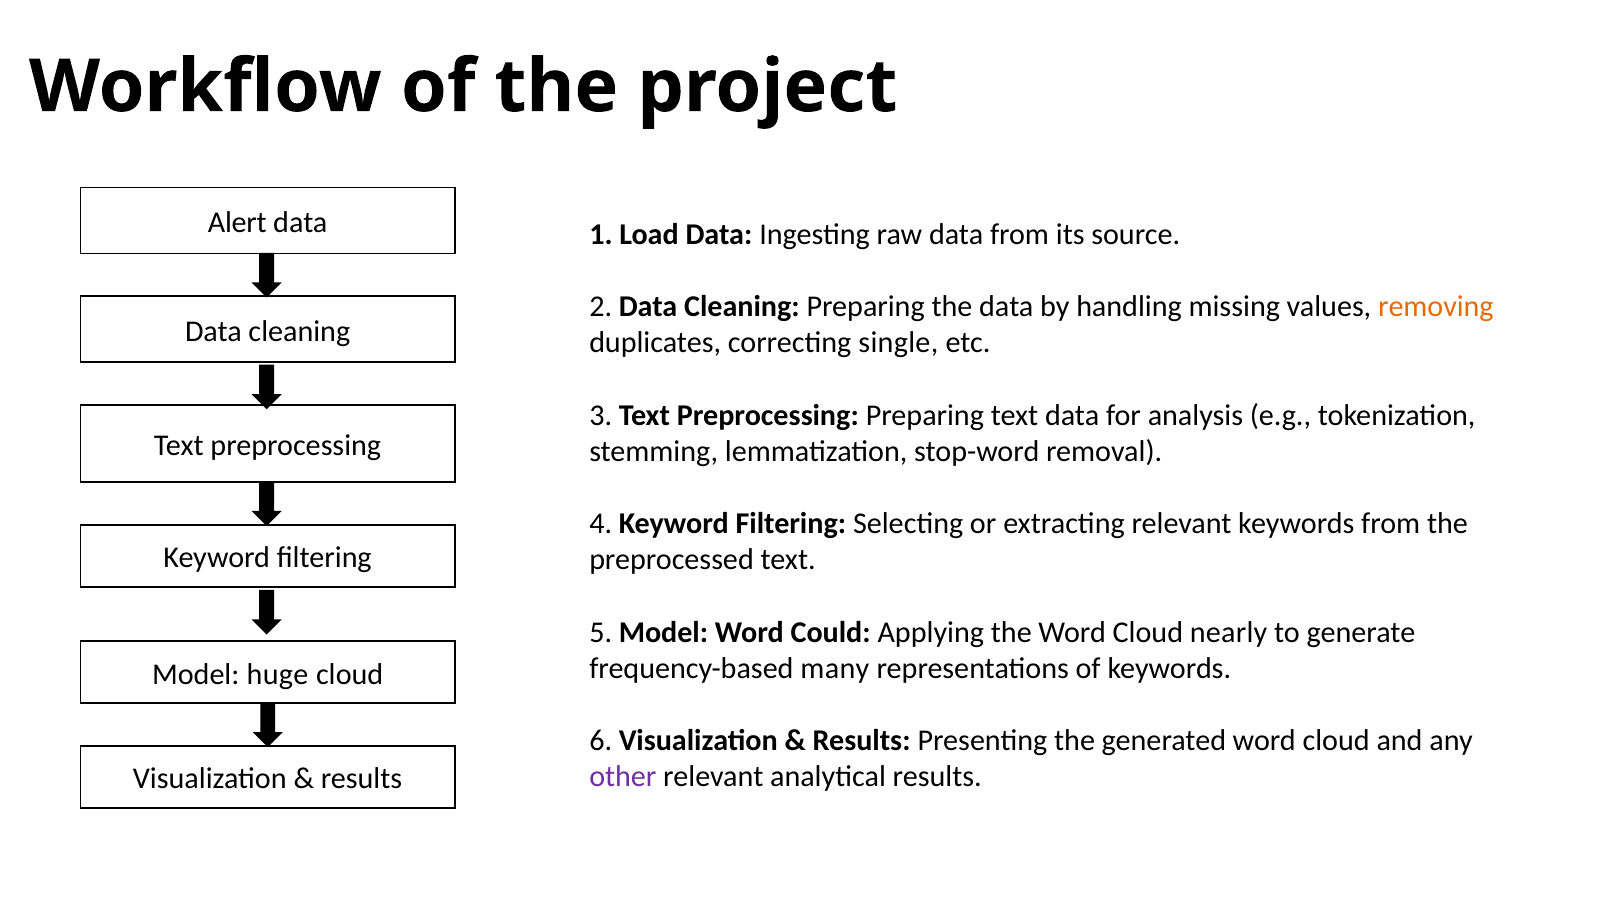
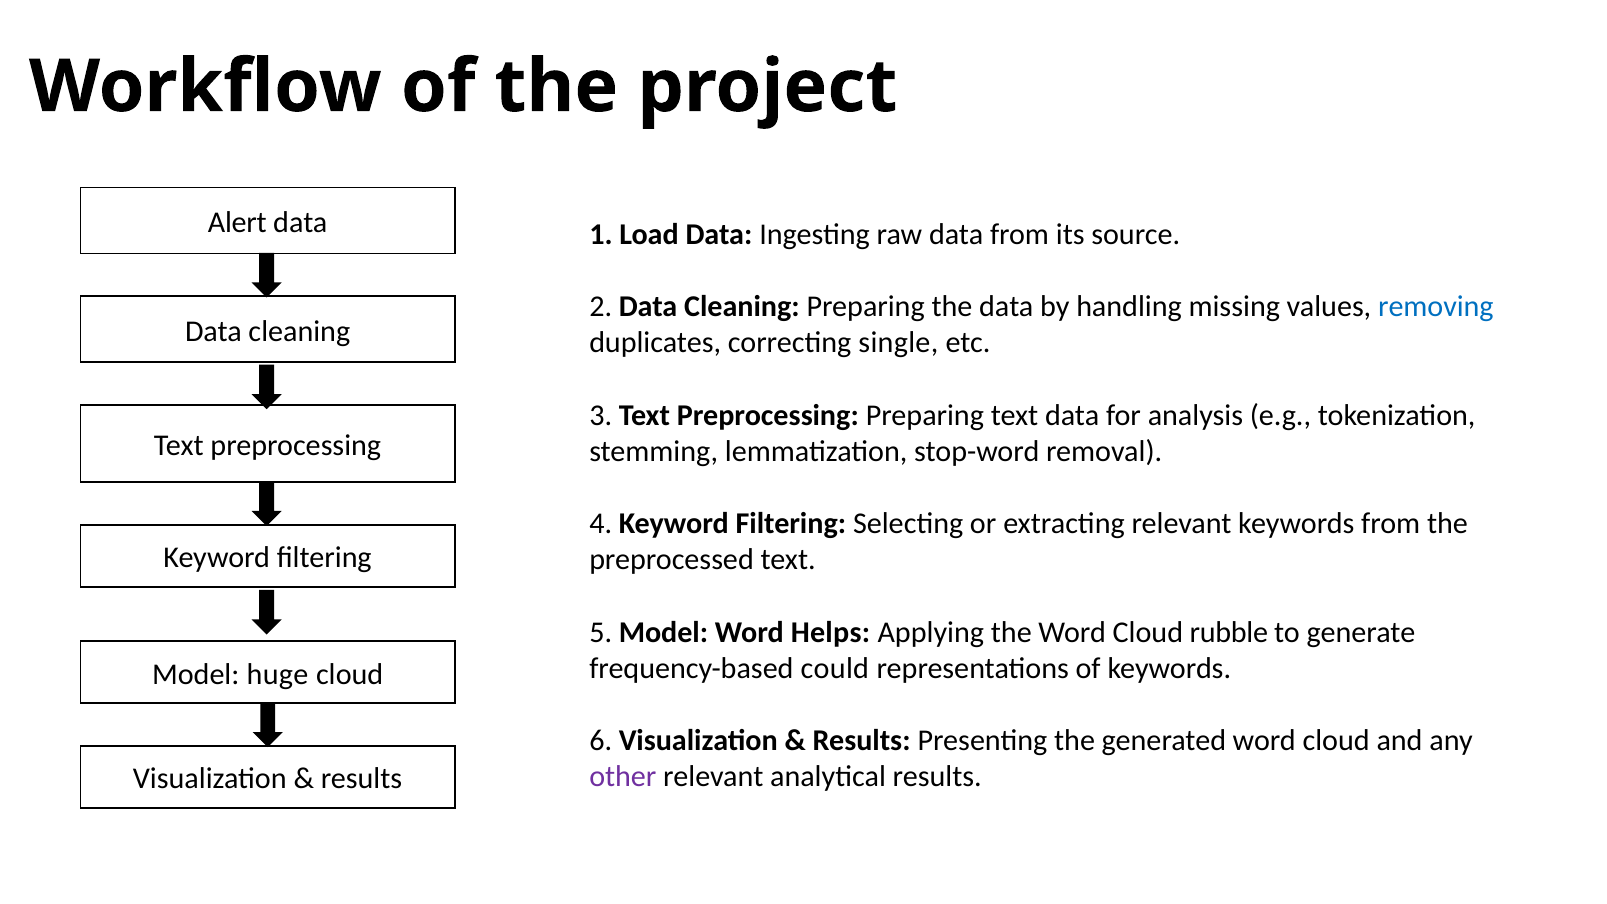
removing colour: orange -> blue (1436, 307)
Could: Could -> Helps (830, 632)
nearly: nearly -> rubble (1229, 632)
many: many -> could (835, 668)
